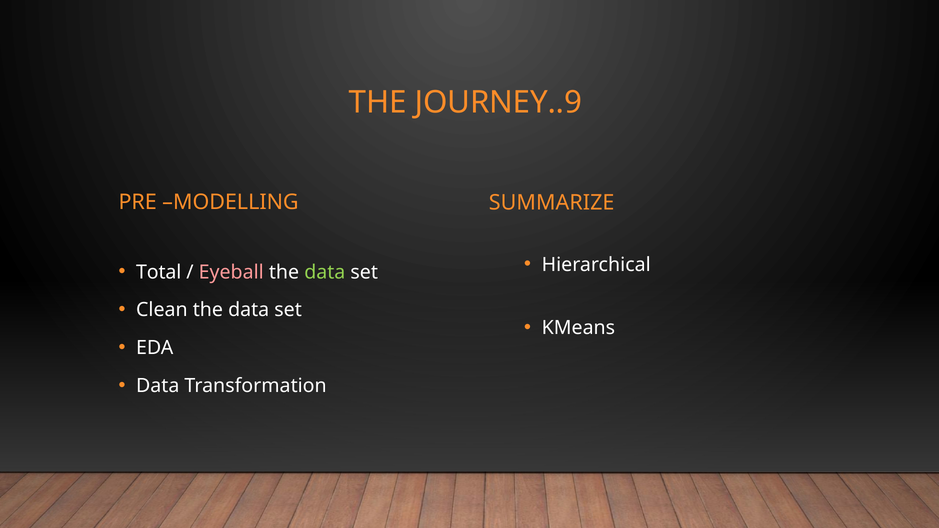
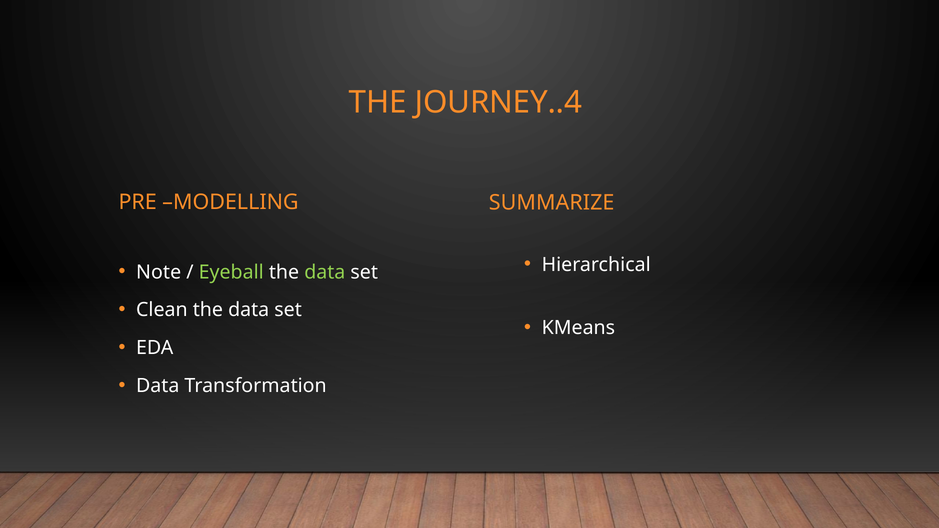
JOURNEY..9: JOURNEY..9 -> JOURNEY..4 (498, 102)
Total: Total -> Note (159, 272)
Eyeball colour: pink -> light green (231, 272)
